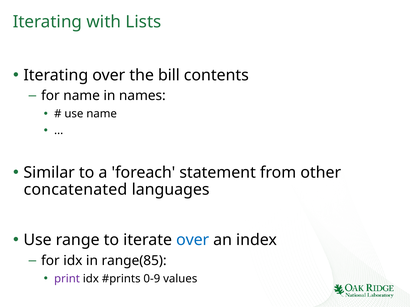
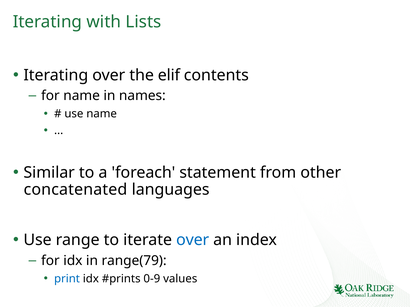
bill: bill -> elif (169, 75)
range(85: range(85 -> range(79 (134, 261)
print colour: purple -> blue (67, 279)
